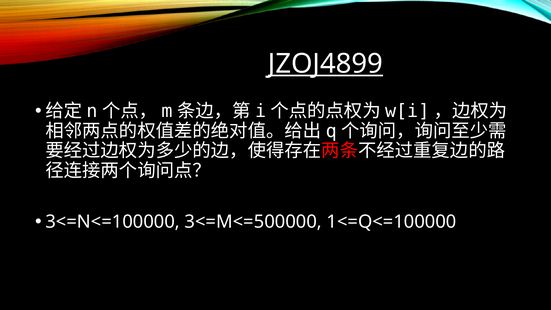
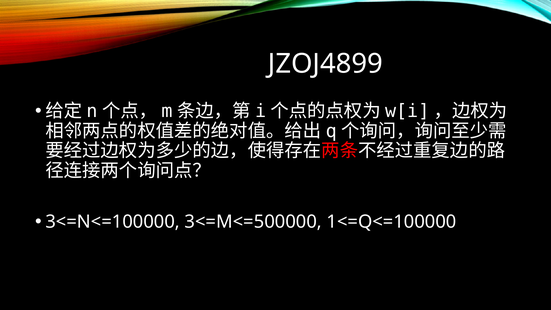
JZOJ4899 underline: present -> none (325, 64)
